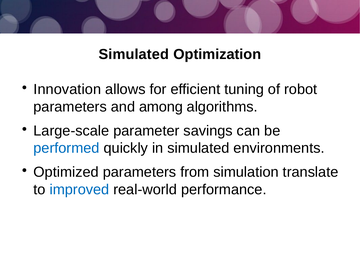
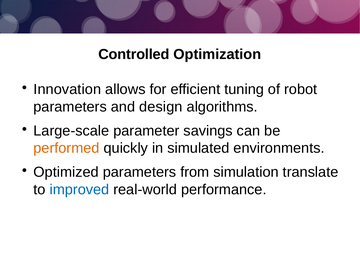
Simulated: Simulated -> Controlled (134, 54)
among: among -> design (161, 107)
performed colour: blue -> orange (66, 148)
